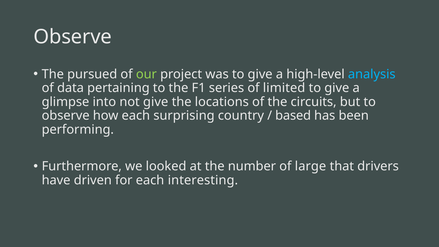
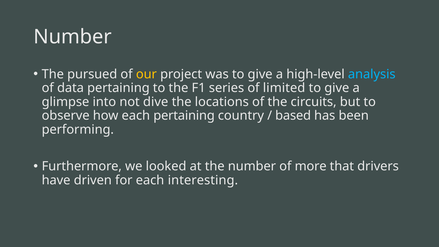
Observe: Observe -> Number (73, 37)
our colour: light green -> yellow (146, 74)
not give: give -> dive (156, 102)
each surprising: surprising -> pertaining (184, 116)
large: large -> more (311, 166)
